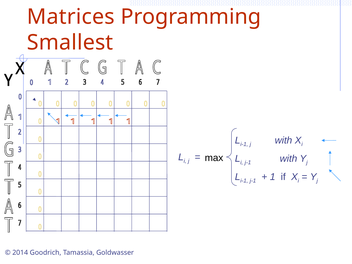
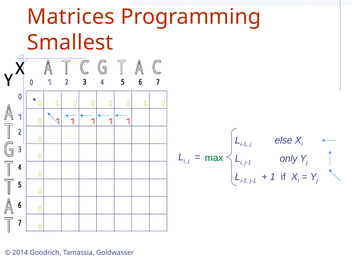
j with: with -> else (284, 140)
max colour: black -> green (214, 158)
j-1 with: with -> only (289, 159)
